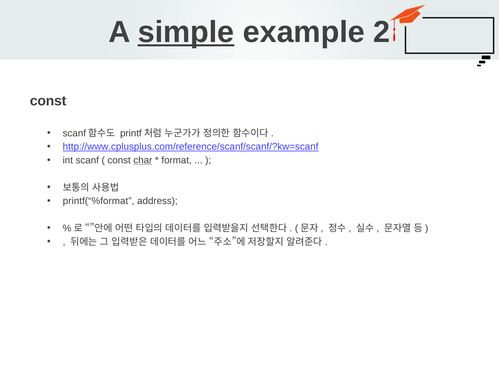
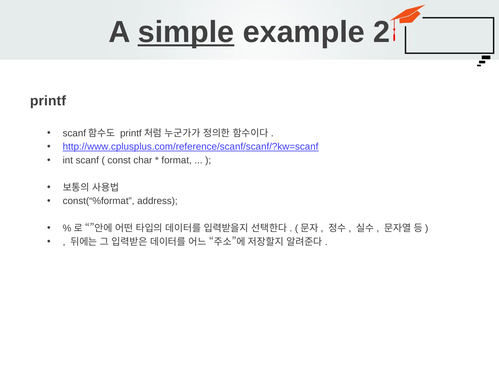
const: const -> printf (48, 101)
char underline: present -> none (143, 160)
printf(“%format: printf(“%format -> const(“%format (99, 201)
